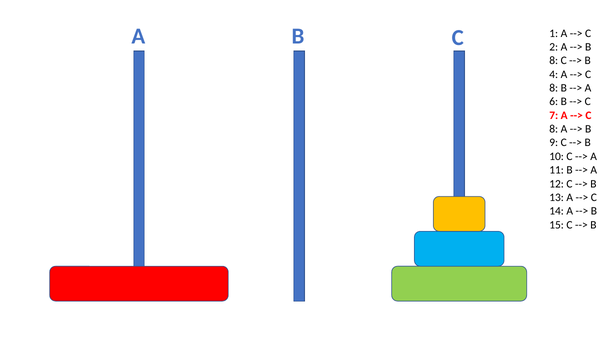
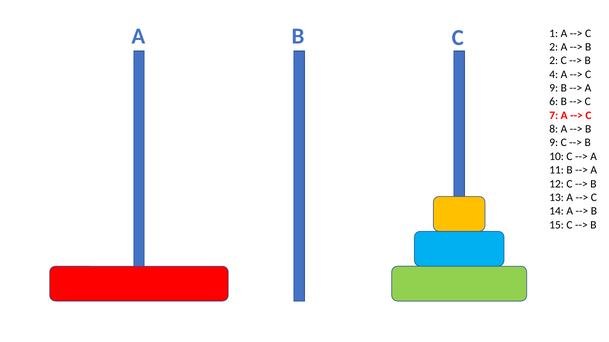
8: 8 -> 2 (554, 61)
8: 8 -> 9 (554, 88)
